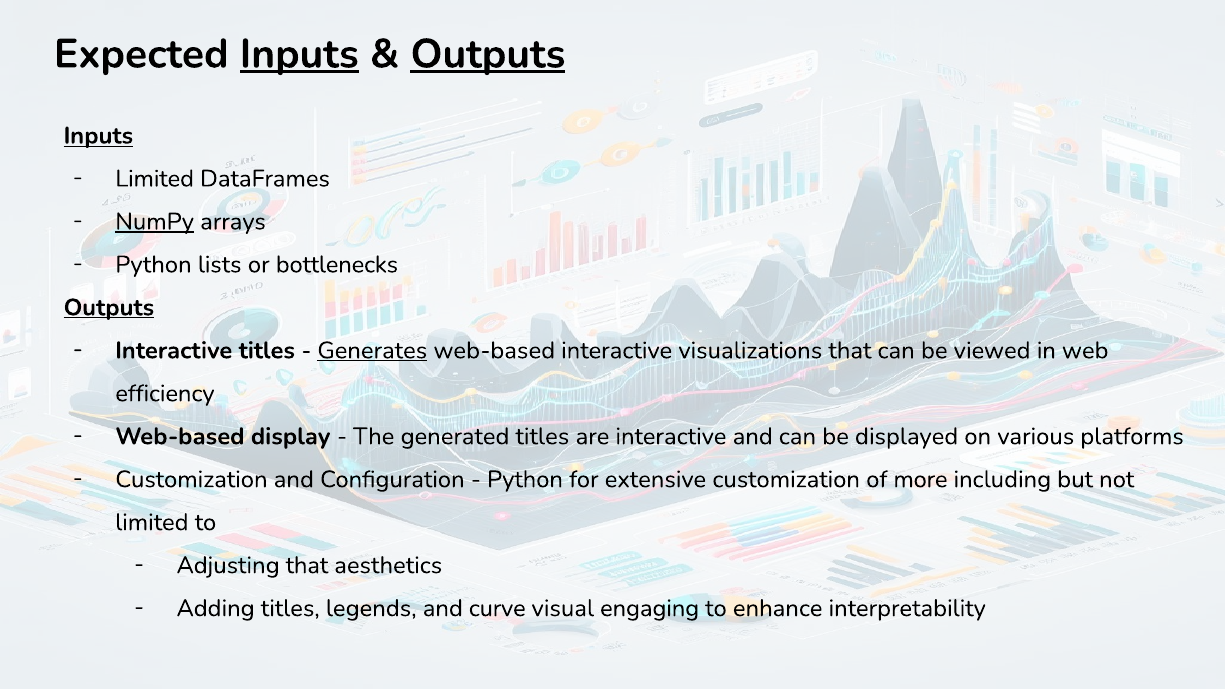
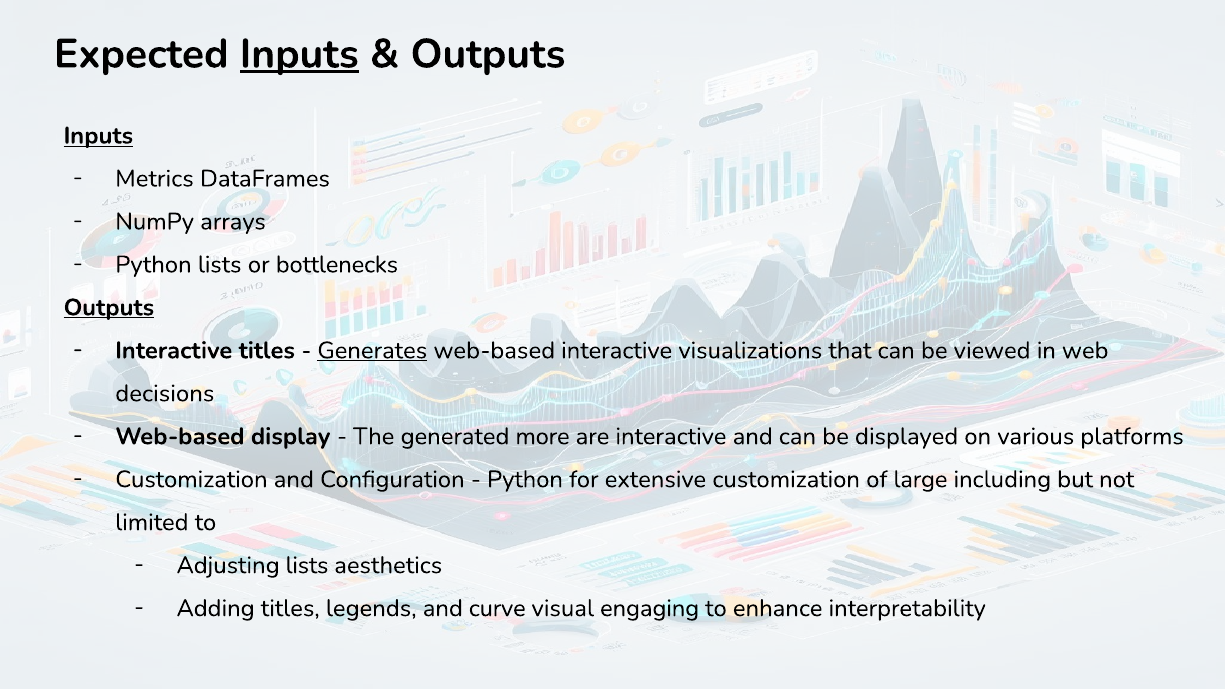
Outputs underline: present -> none (488, 54)
Limited: Limited -> Metrics (155, 179)
NumPy underline: present -> none (155, 222)
efficiency: efficiency -> decisions (165, 393)
generated titles: titles -> more (543, 436)
more: more -> large (920, 479)
Adjusting that: that -> lists (307, 565)
